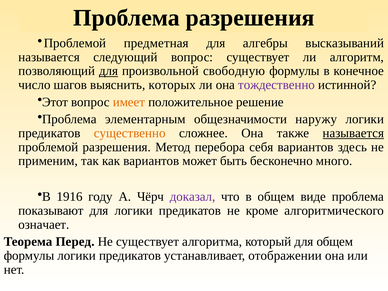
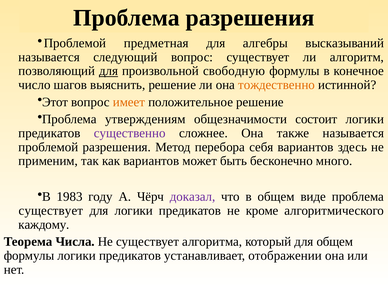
выяснить которых: которых -> решение (172, 85)
тождественно colour: purple -> orange (277, 85)
элементарным: элементарным -> утверждениям (145, 119)
наружу: наружу -> состоит (316, 119)
существенно colour: orange -> purple (130, 133)
называется underline: present -> none (353, 133)
1916: 1916 -> 1983 (70, 197)
показывают: показывают -> существует (51, 211)
означает: означает -> каждому (44, 225)
Перед: Перед -> Числа (75, 242)
